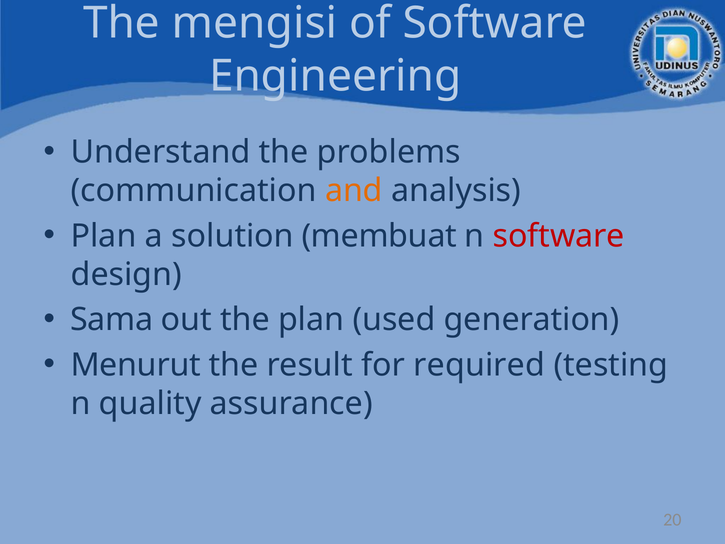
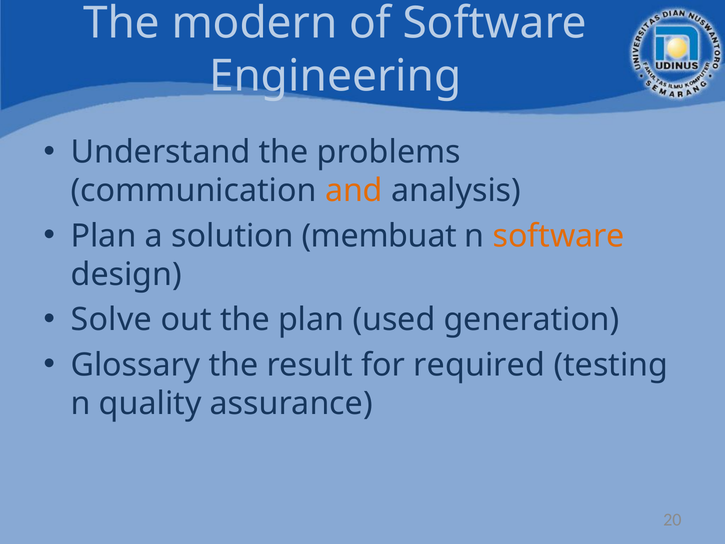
mengisi: mengisi -> modern (255, 23)
software colour: red -> orange (559, 236)
Sama: Sama -> Solve (111, 320)
Menurut: Menurut -> Glossary (136, 365)
